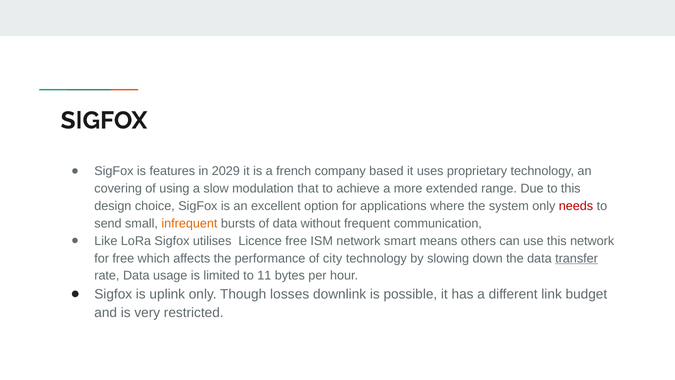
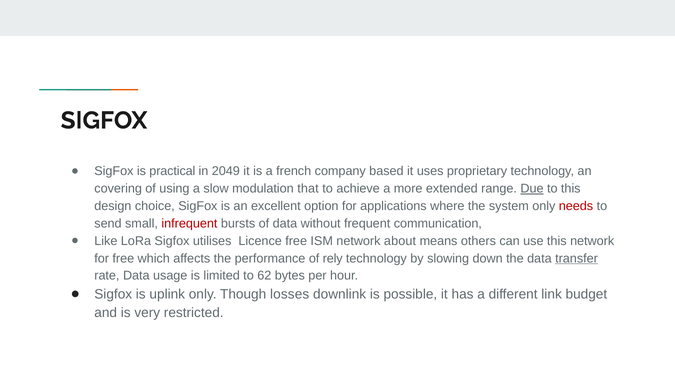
features: features -> practical (172, 171)
2029: 2029 -> 2049 (226, 171)
Due underline: none -> present (532, 188)
infrequent colour: orange -> red (189, 223)
smart: smart -> about (400, 241)
city: city -> rely (333, 258)
11: 11 -> 62 (264, 276)
